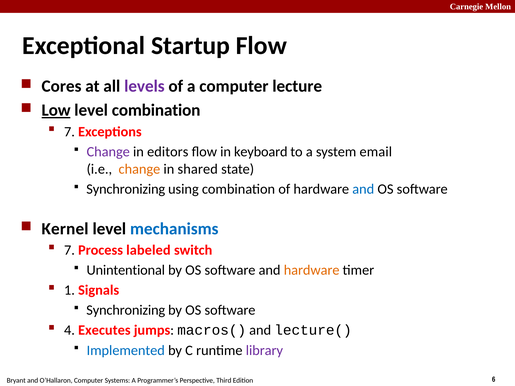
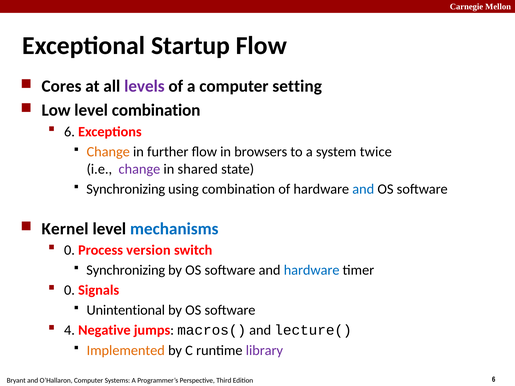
lecture: lecture -> setting (297, 86)
Low underline: present -> none (56, 110)
7: 7 -> 6 (69, 132)
Change colour: purple -> orange (108, 152)
editors: editors -> further (168, 152)
keyboard: keyboard -> browsers (261, 152)
email: email -> twice (376, 152)
change colour: orange -> purple (139, 169)
7: 7 -> 0 (69, 250)
labeled: labeled -> version (148, 250)
Unintentional: Unintentional -> Synchronizing (126, 270)
hardware colour: orange -> blue (312, 270)
1: 1 -> 0 (69, 290)
Synchronizing: Synchronizing -> Unintentional (126, 310)
Executes: Executes -> Negative (104, 330)
Implemented colour: blue -> orange (126, 351)
